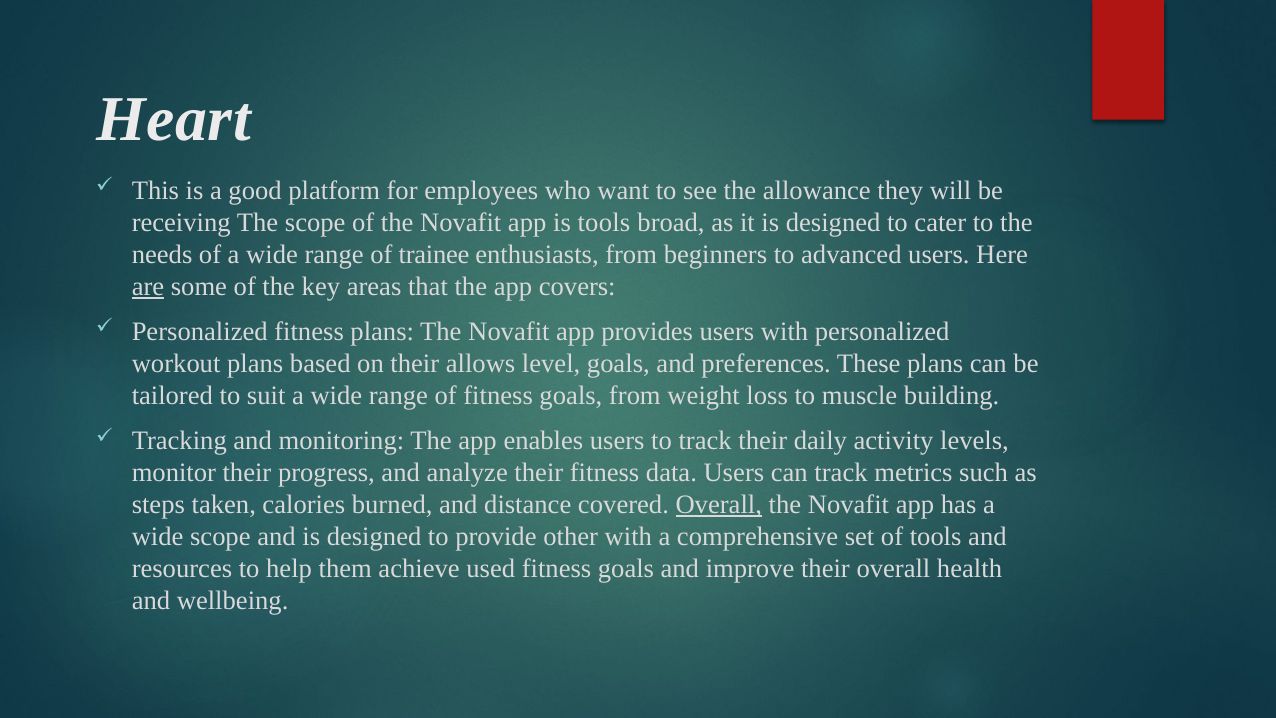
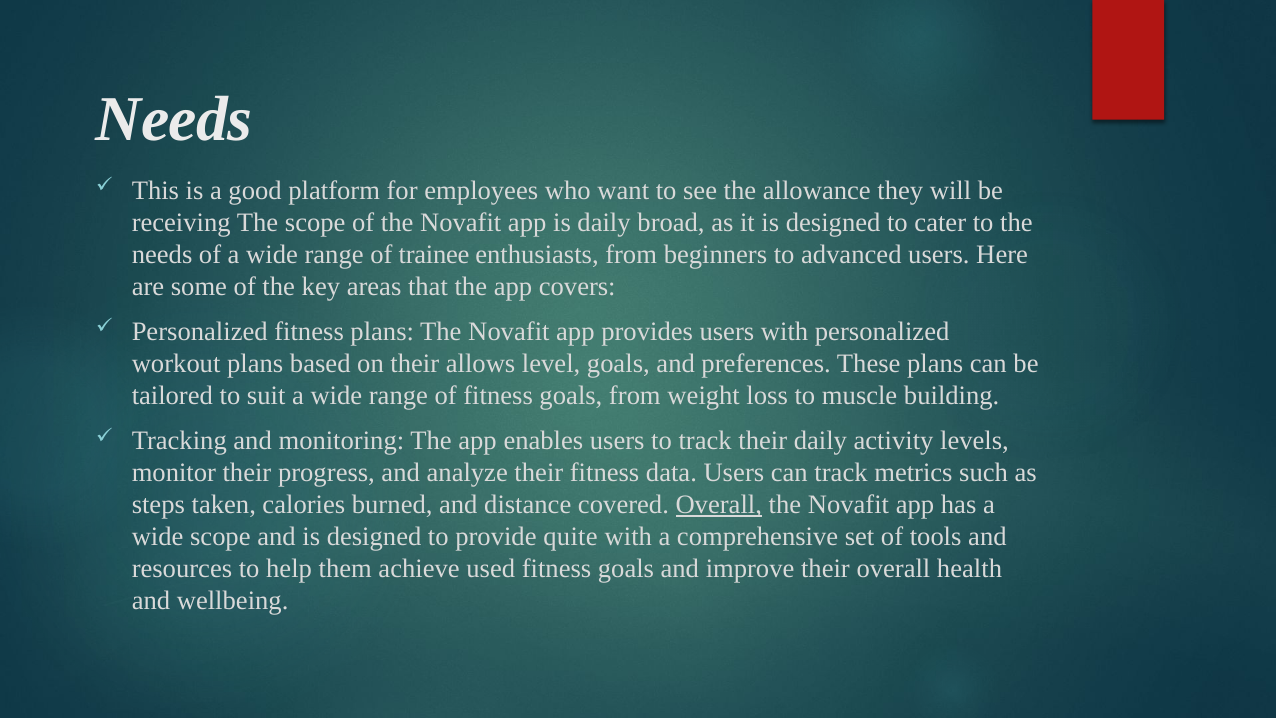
Heart: Heart -> Needs (174, 119)
is tools: tools -> daily (604, 223)
are underline: present -> none (148, 286)
other: other -> quite (571, 536)
